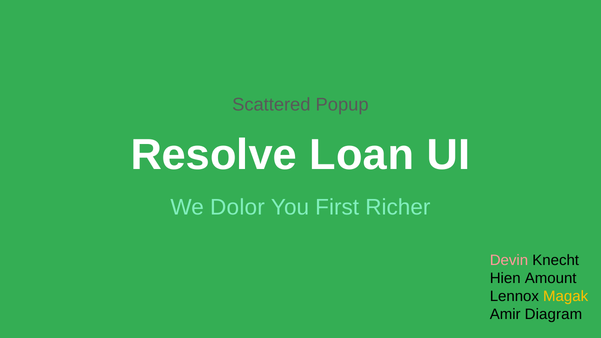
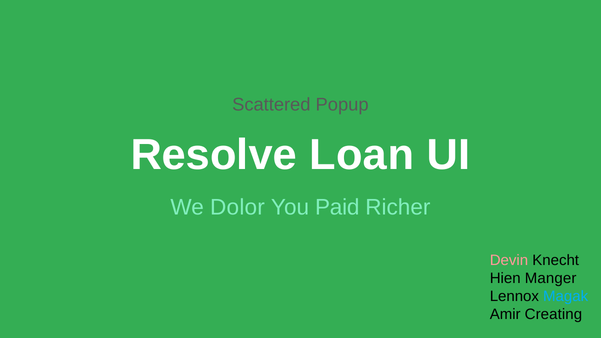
First: First -> Paid (337, 207)
Amount: Amount -> Manger (551, 278)
Magak colour: yellow -> light blue (566, 296)
Diagram: Diagram -> Creating (553, 314)
